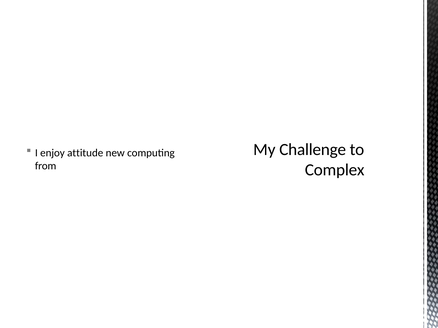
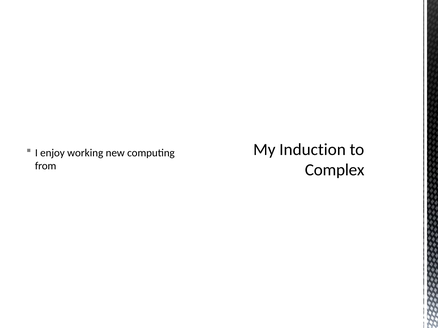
Challenge: Challenge -> Induction (313, 150)
attitude: attitude -> working (85, 153)
